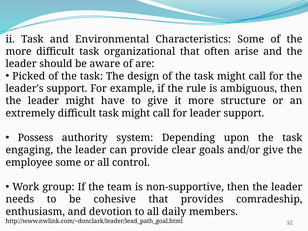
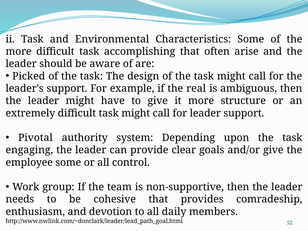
organizational: organizational -> accomplishing (140, 52)
rule: rule -> real (196, 88)
Possess: Possess -> Pivotal (35, 138)
